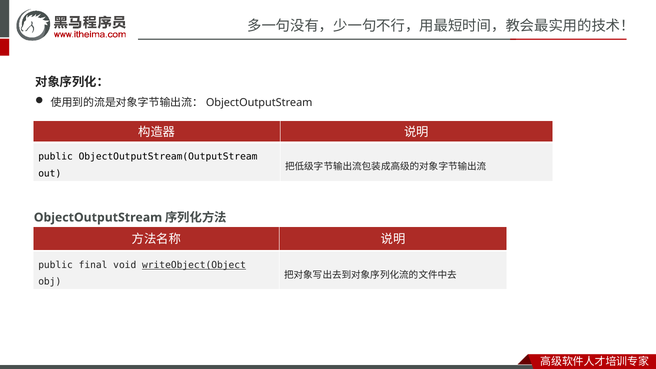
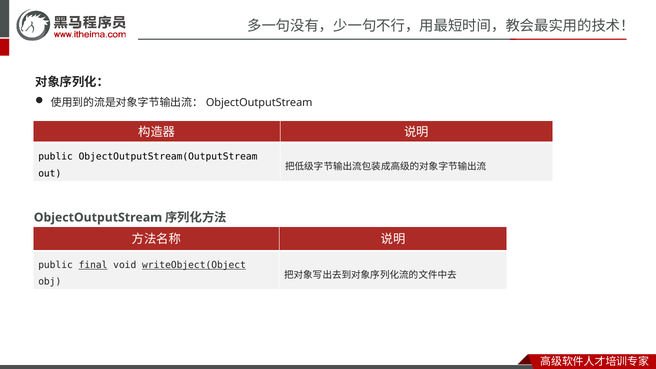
final underline: none -> present (93, 265)
